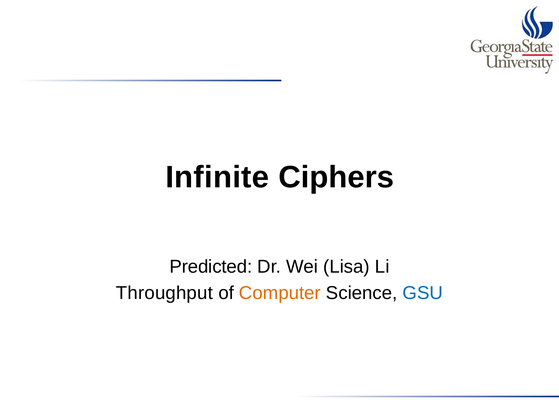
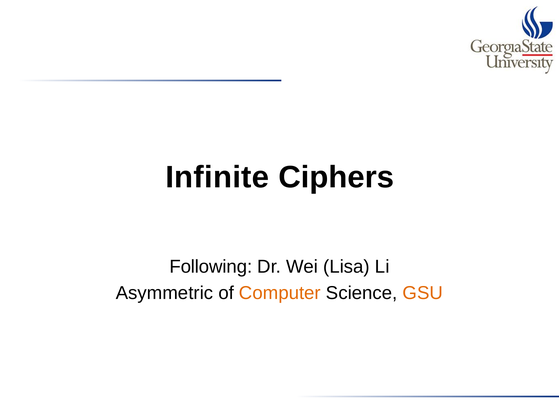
Predicted: Predicted -> Following (211, 267)
Throughput: Throughput -> Asymmetric (165, 293)
GSU colour: blue -> orange (423, 293)
